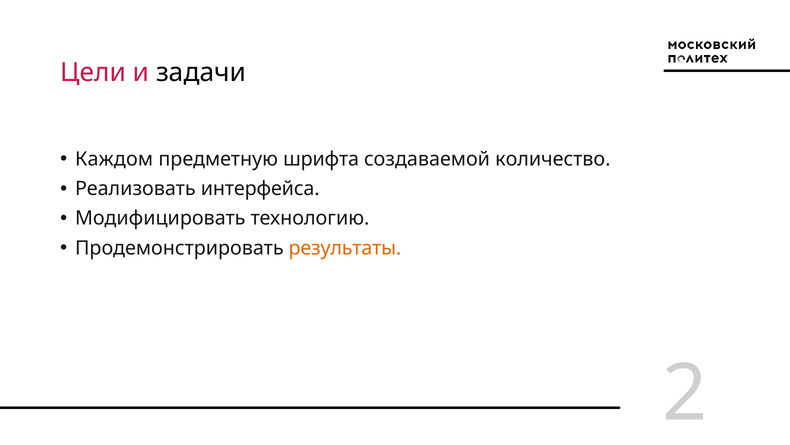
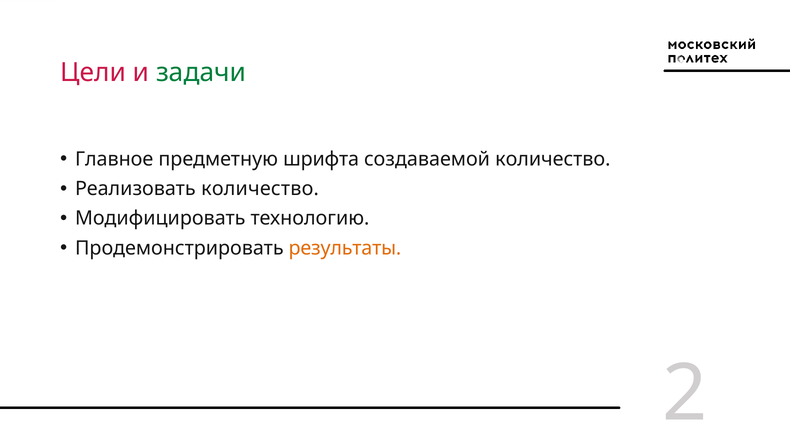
задачи colour: black -> green (201, 73)
Каждом: Каждом -> Главное (114, 159)
Реализовать интерфейса: интерфейса -> количество (260, 189)
